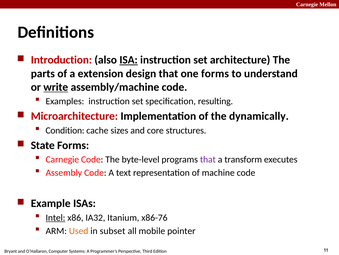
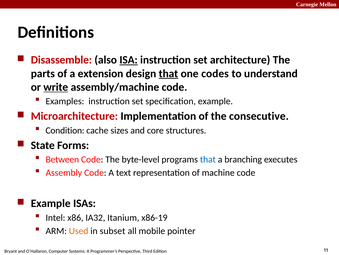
Introduction: Introduction -> Disassemble (61, 60)
that underline: none -> present (168, 73)
one forms: forms -> codes (215, 73)
specification resulting: resulting -> example (215, 101)
dynamically: dynamically -> consecutive (259, 116)
Carnegie: Carnegie -> Between (62, 159)
that colour: purple -> blue (208, 159)
transform: transform -> branching (243, 159)
Intel underline: present -> none (55, 217)
x86-76: x86-76 -> x86-19 (154, 217)
